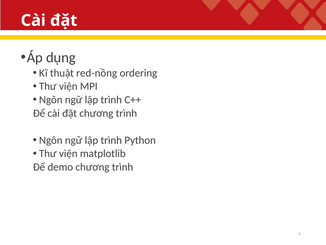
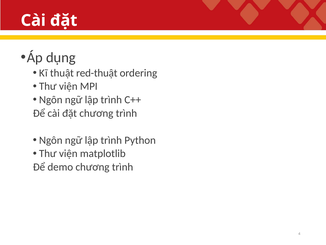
red-nồng: red-nồng -> red-thuật (97, 73)
